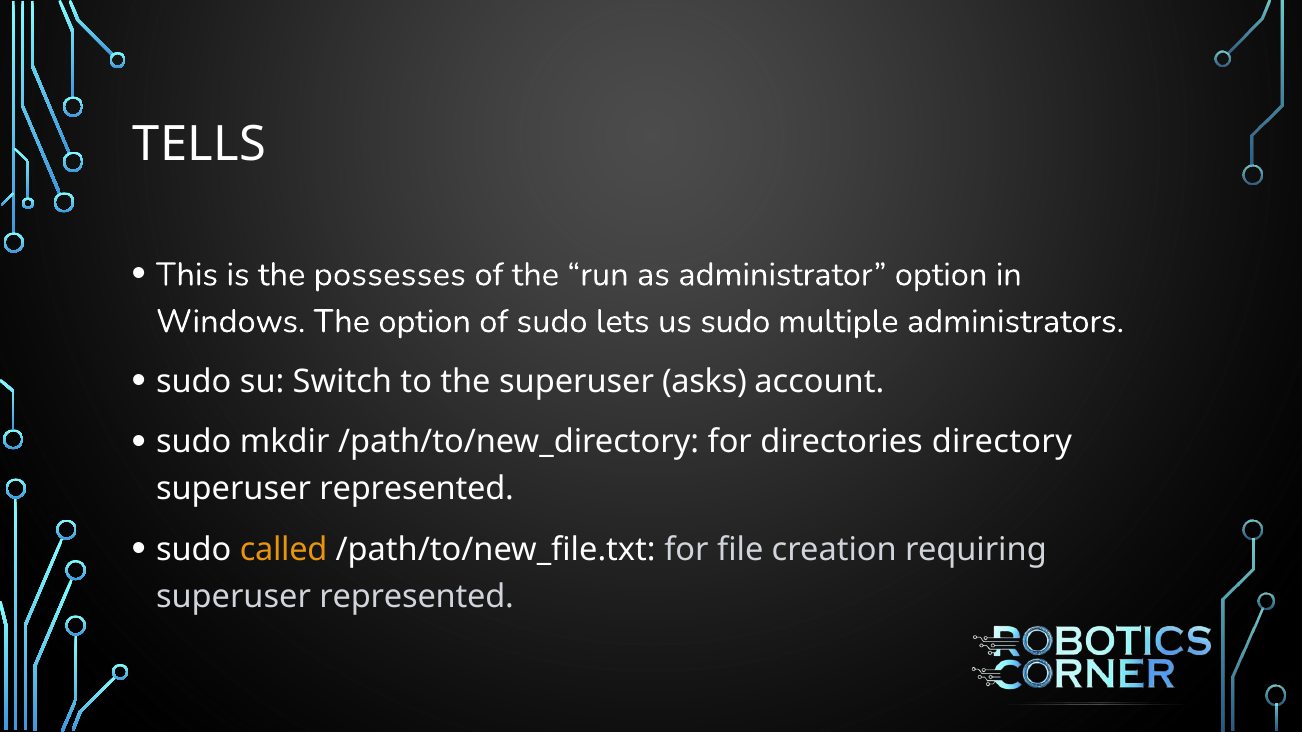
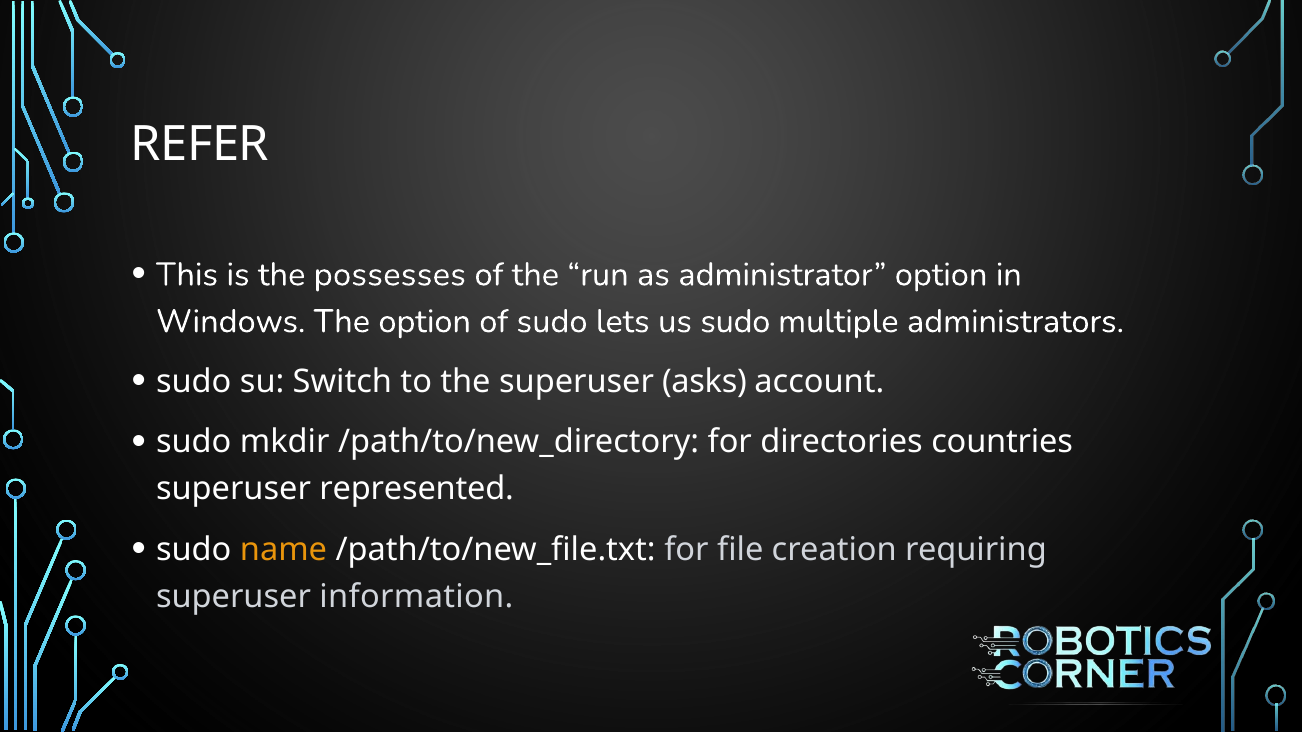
TELLS: TELLS -> REFER (200, 145)
directory: directory -> countries (1002, 442)
called: called -> name (283, 550)
represented: represented -> information (416, 597)
